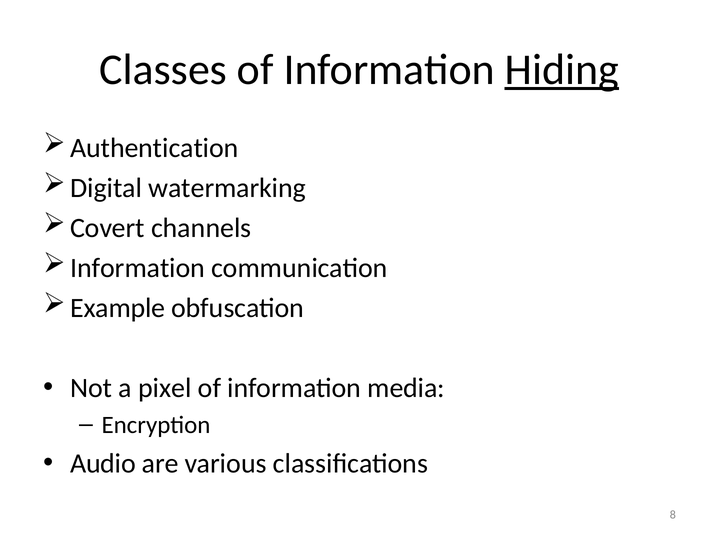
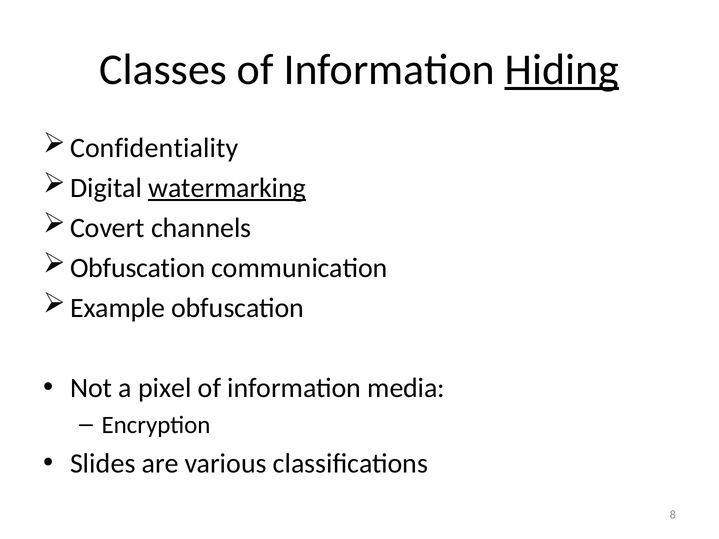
Authentication: Authentication -> Confidentiality (154, 148)
watermarking underline: none -> present (227, 188)
Information: Information -> Obfuscation (138, 268)
Audio: Audio -> Slides (103, 463)
